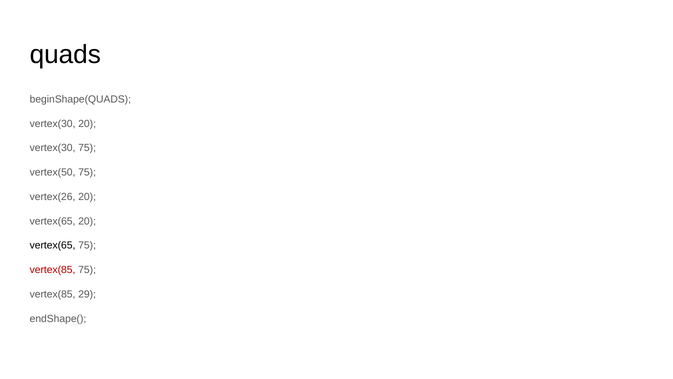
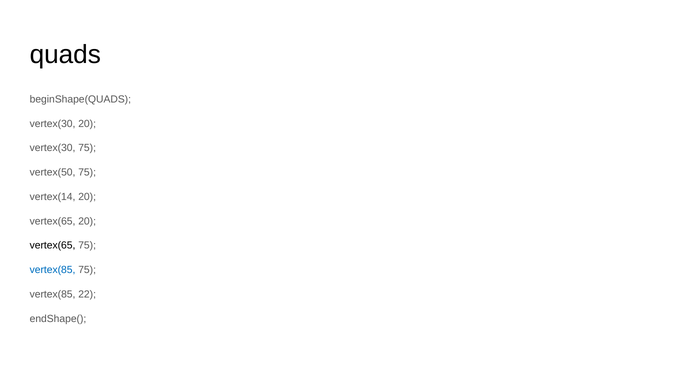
vertex(26: vertex(26 -> vertex(14 (53, 197)
vertex(85 colour: red -> blue (53, 270)
29: 29 -> 22 (87, 294)
